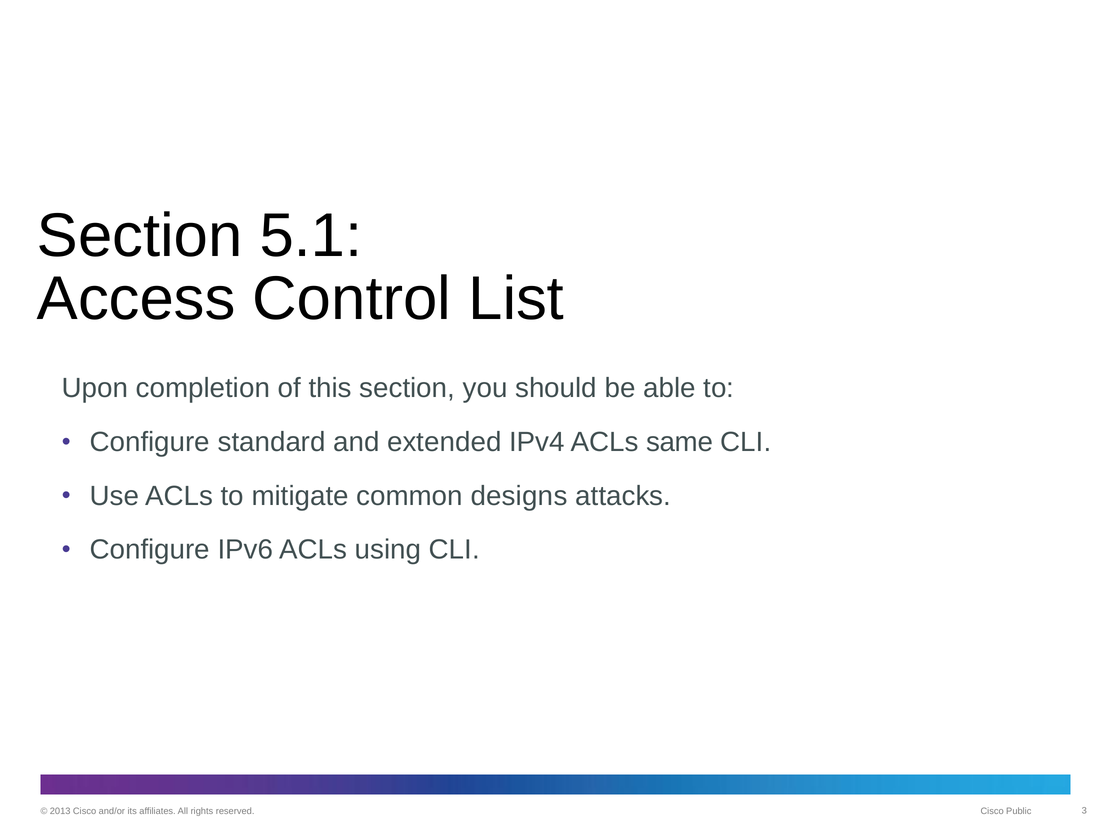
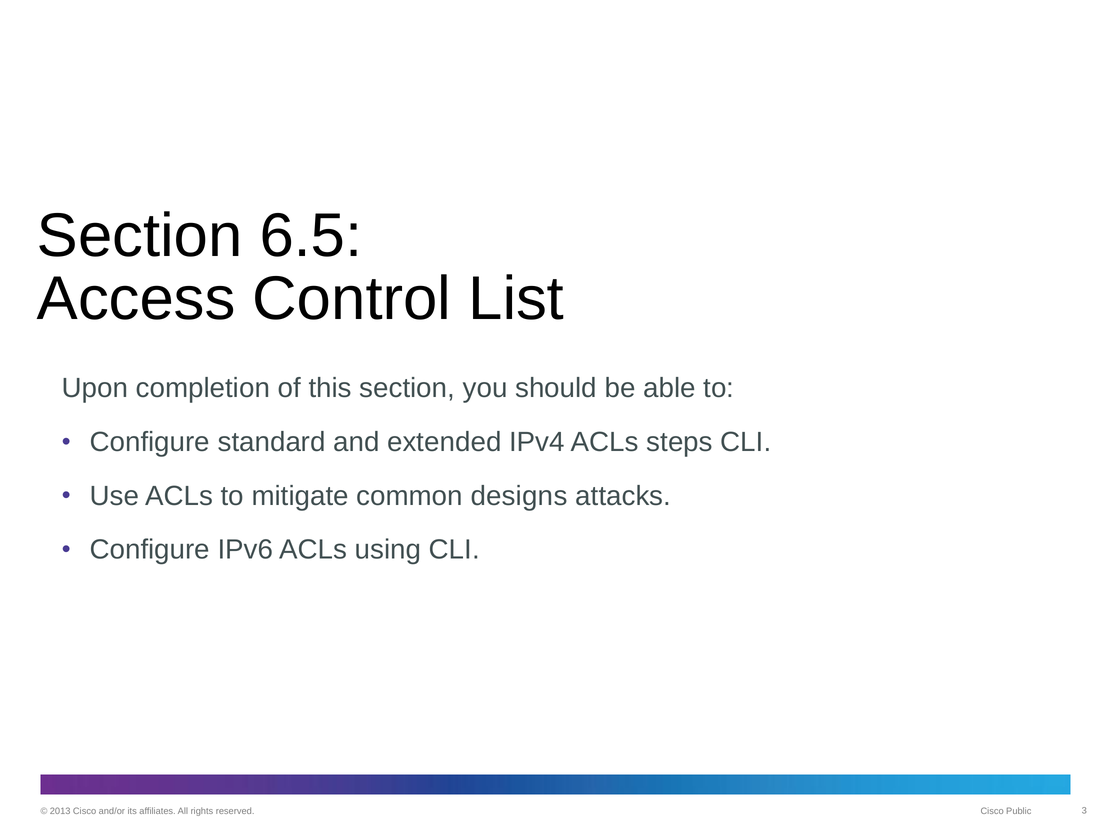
5.1: 5.1 -> 6.5 (311, 236)
same: same -> steps (680, 442)
